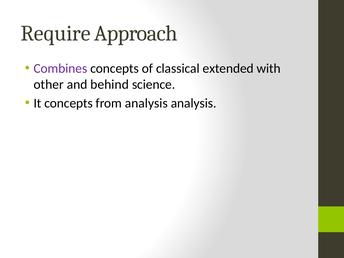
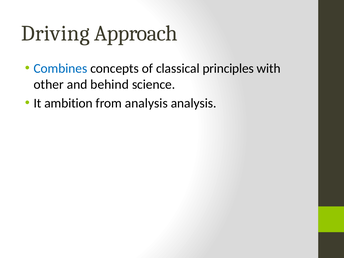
Require: Require -> Driving (55, 33)
Combines colour: purple -> blue (60, 68)
extended: extended -> principles (228, 68)
It concepts: concepts -> ambition (69, 103)
